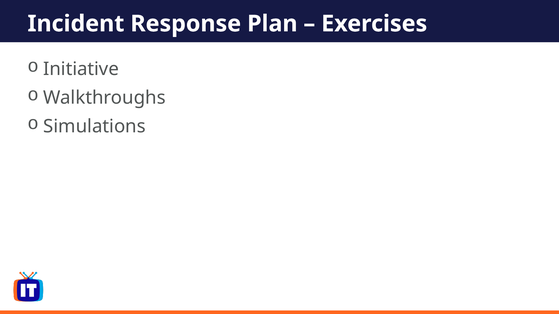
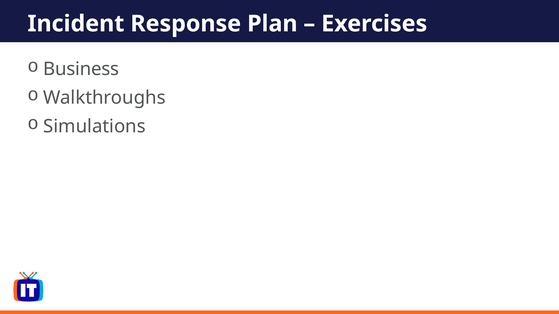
Initiative: Initiative -> Business (81, 69)
